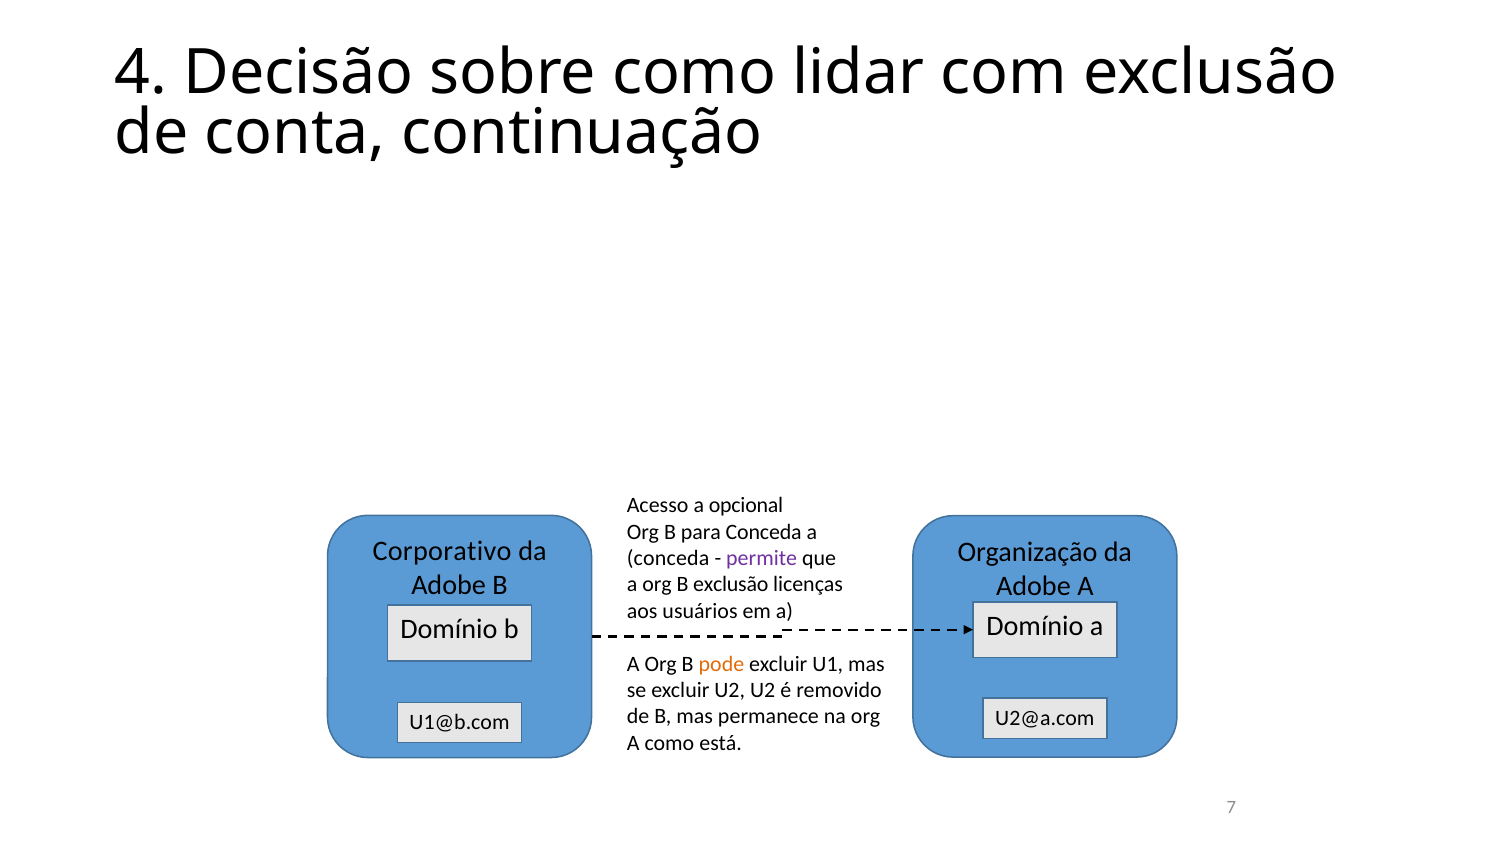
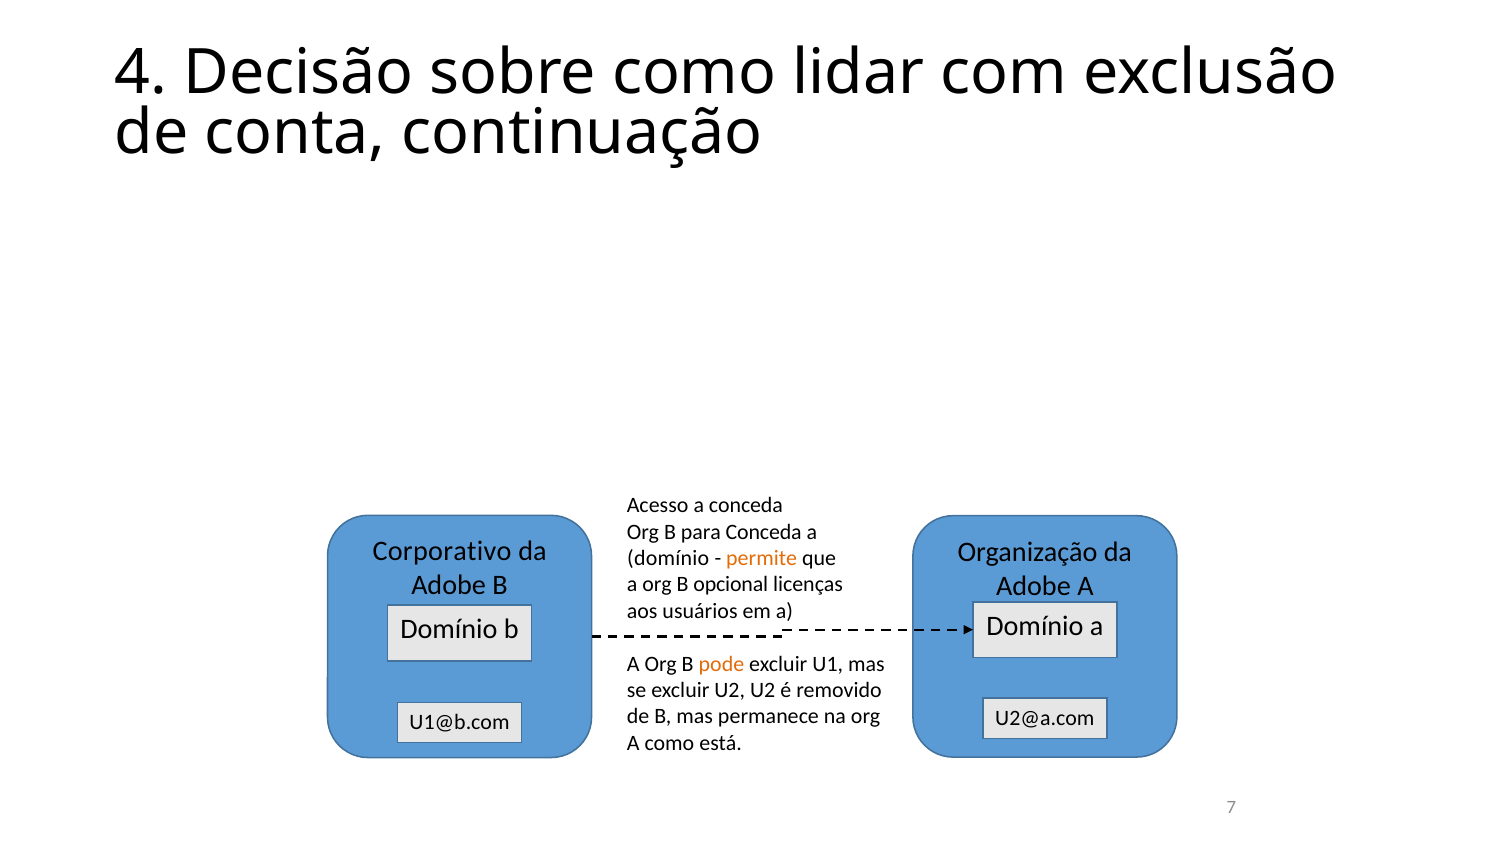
a opcional: opcional -> conceda (746, 506)
conceda: conceda -> domínio (668, 558)
permite colour: purple -> orange (762, 558)
B exclusão: exclusão -> opcional (731, 585)
